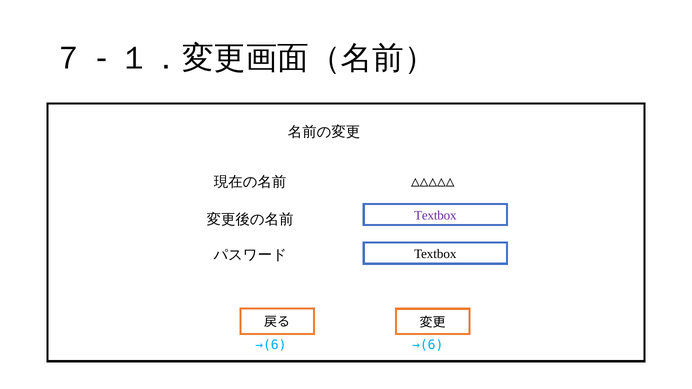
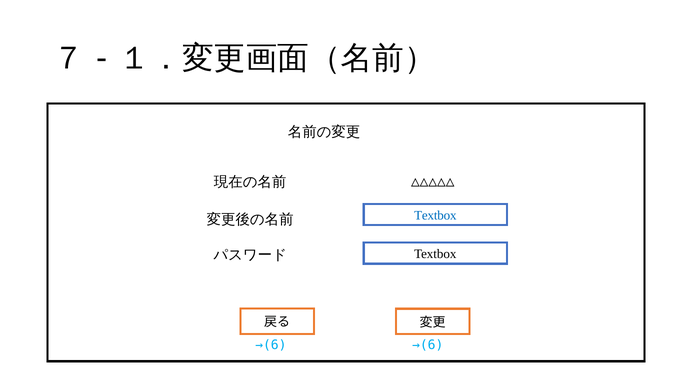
Textbox colour: purple -> blue (435, 216)
